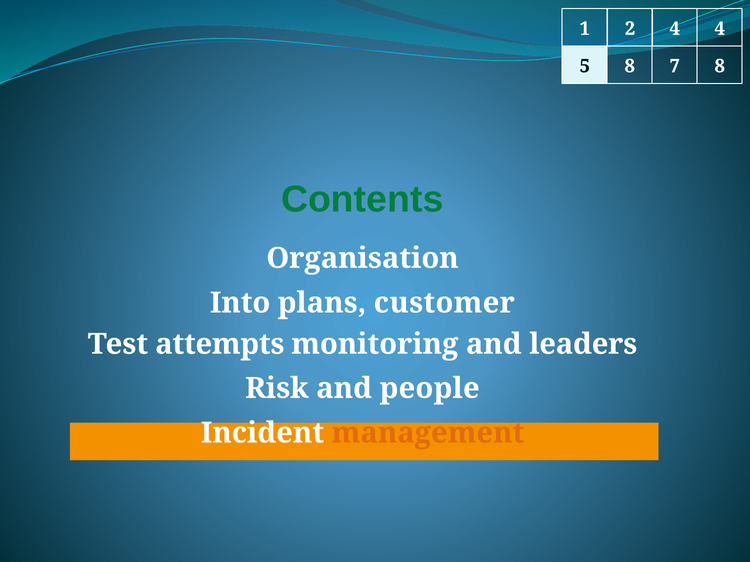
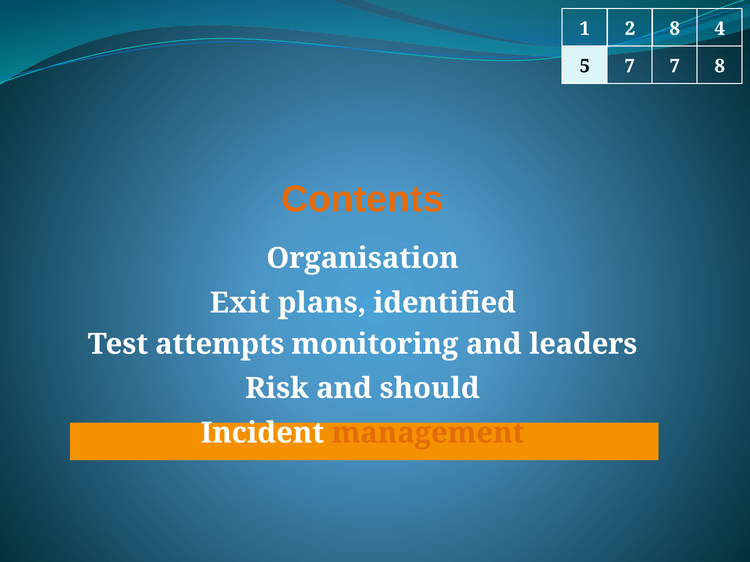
2 4: 4 -> 8 (675, 29)
5 8: 8 -> 7 (630, 66)
Contents colour: green -> orange (362, 199)
Into: Into -> Exit (240, 303)
customer: customer -> identified (445, 303)
people: people -> should (430, 389)
